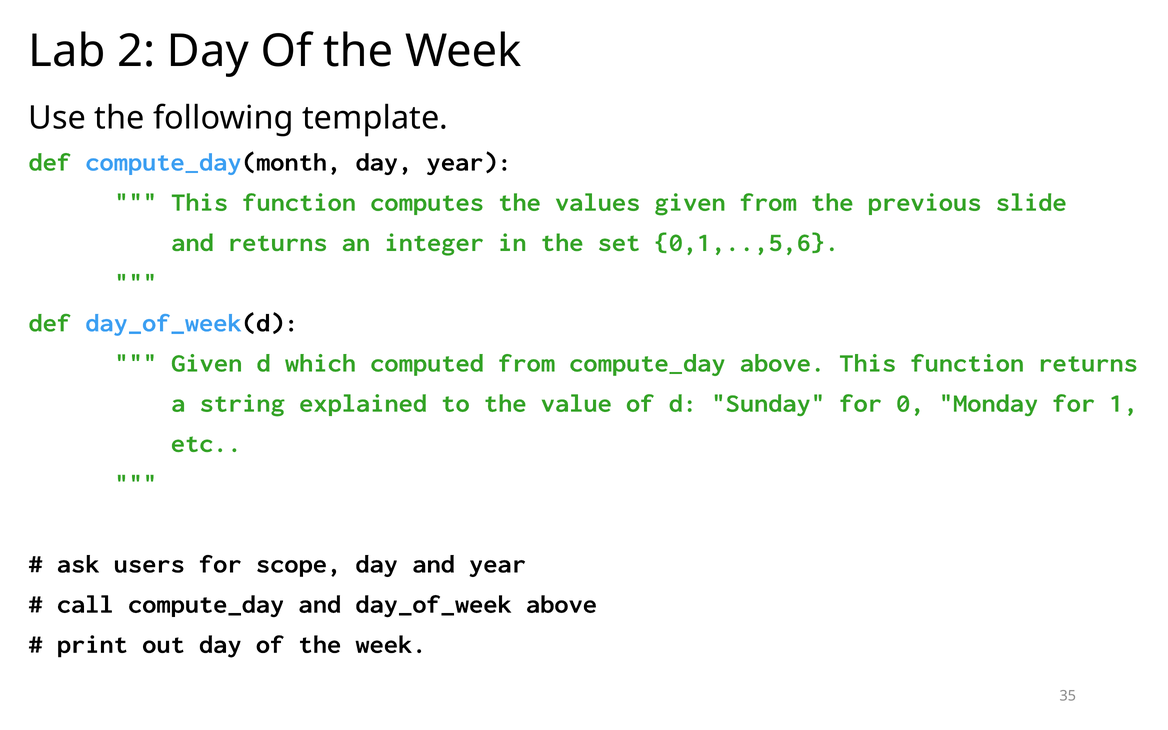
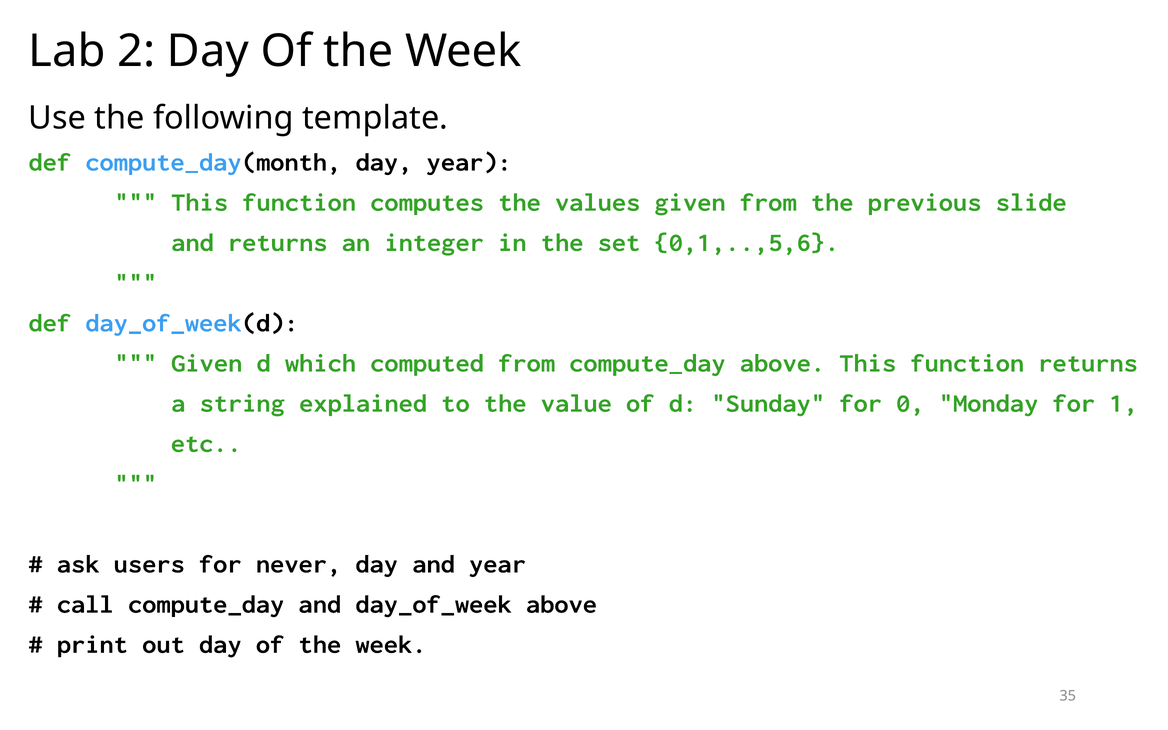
scope: scope -> never (299, 564)
